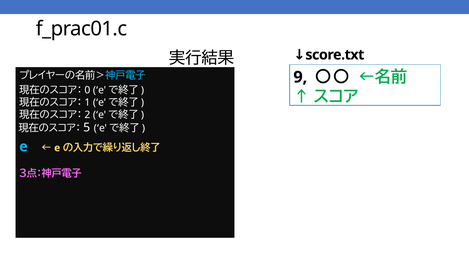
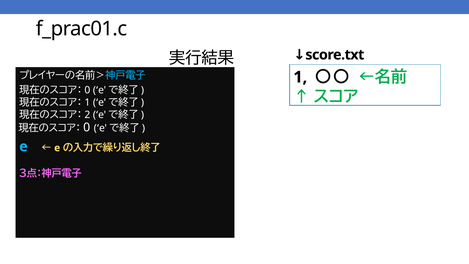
9: 9 -> 1 (300, 77)
5: 5 -> 0 (87, 127)
